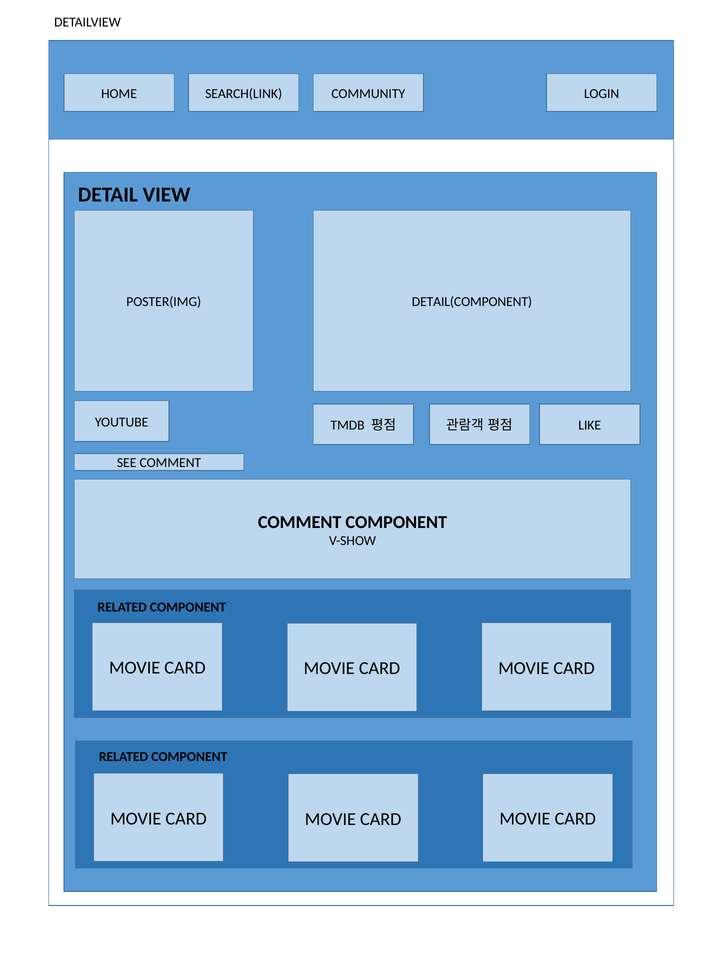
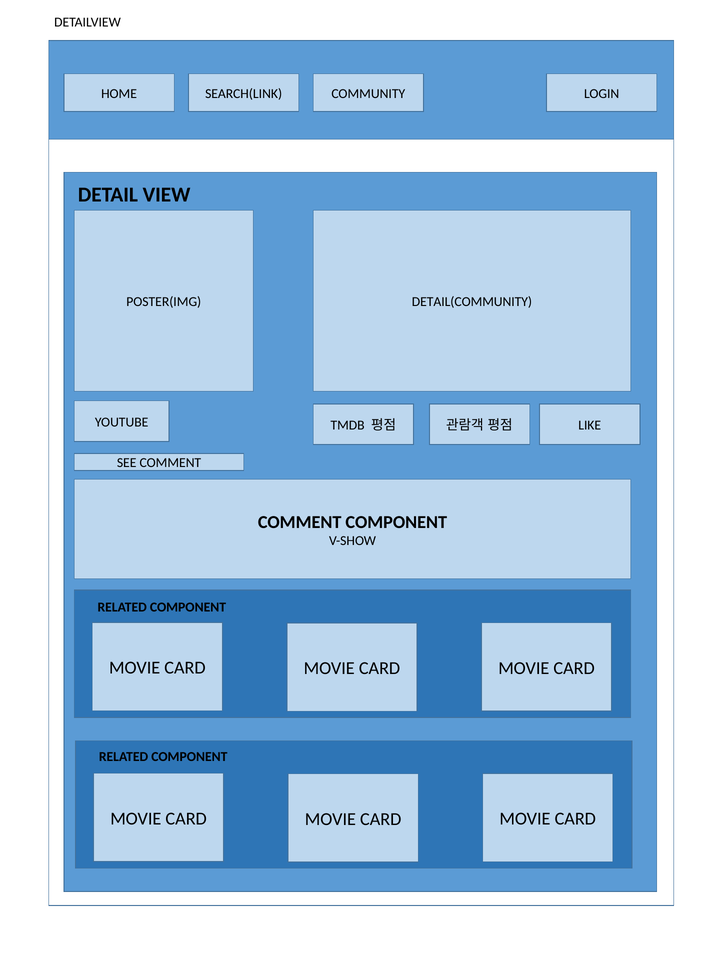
DETAIL(COMPONENT: DETAIL(COMPONENT -> DETAIL(COMMUNITY (472, 302)
